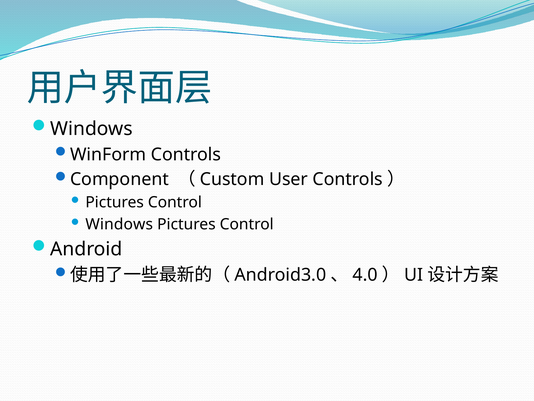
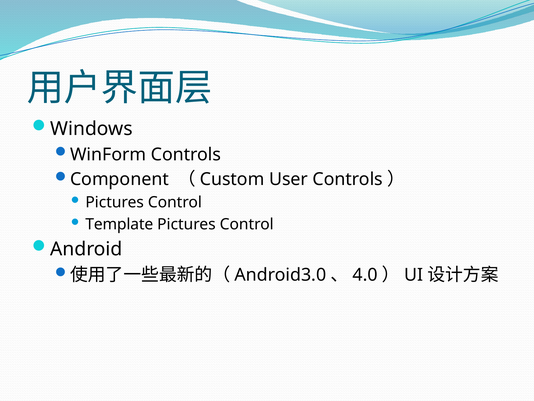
Windows: Windows -> Template (119, 224)
